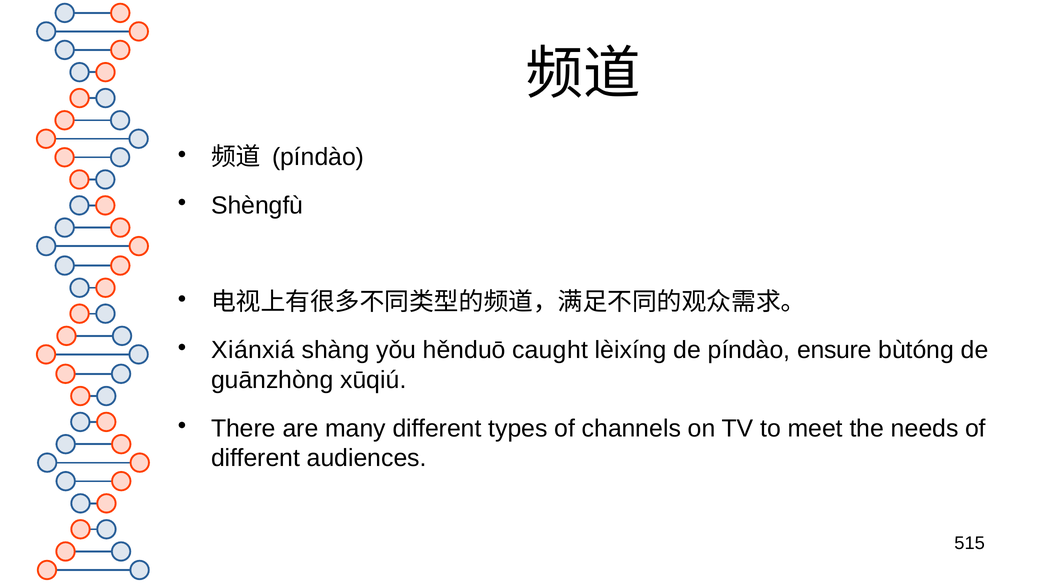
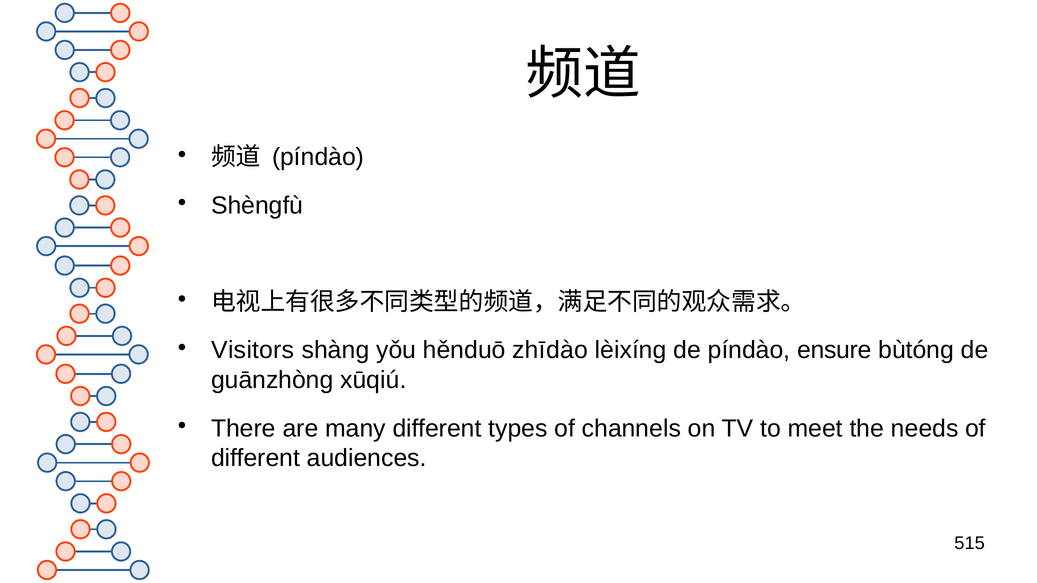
Xiánxiá: Xiánxiá -> Visitors (253, 351)
caught: caught -> zhīdào (550, 351)
